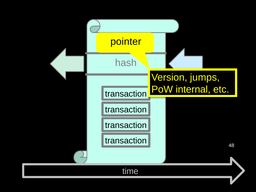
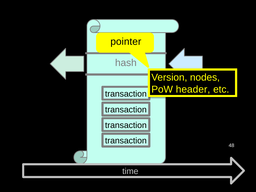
jumps: jumps -> nodes (205, 77)
internal: internal -> header (193, 89)
